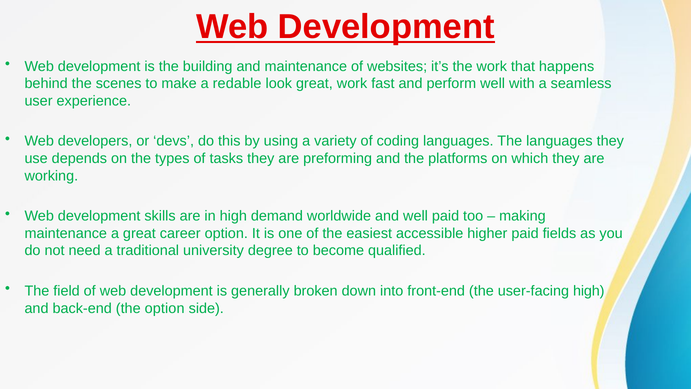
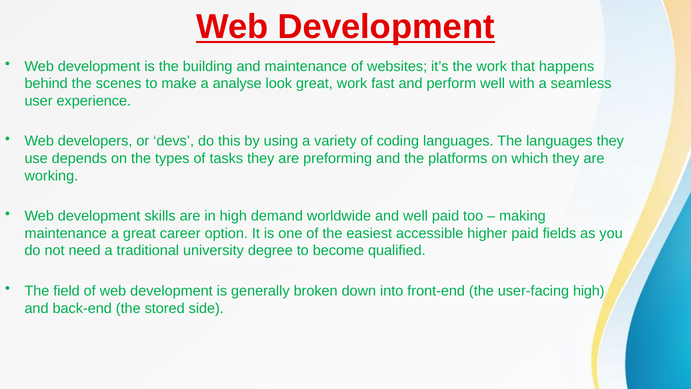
redable: redable -> analyse (237, 83)
the option: option -> stored (165, 308)
